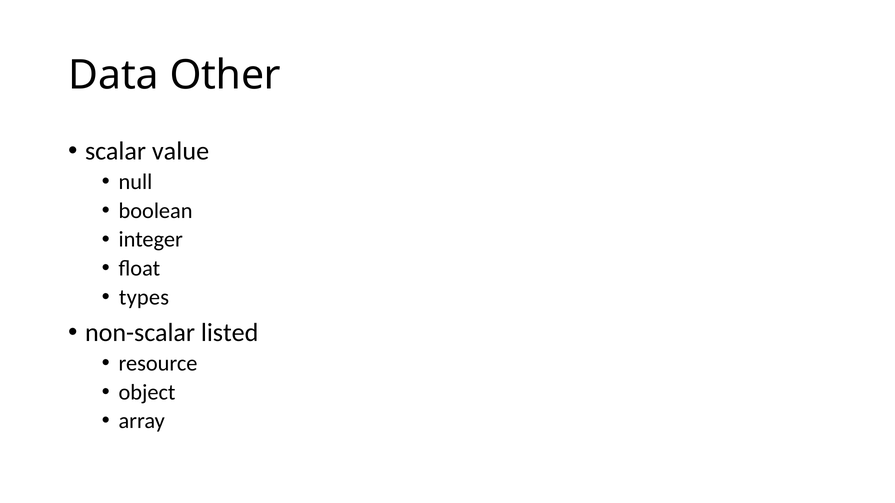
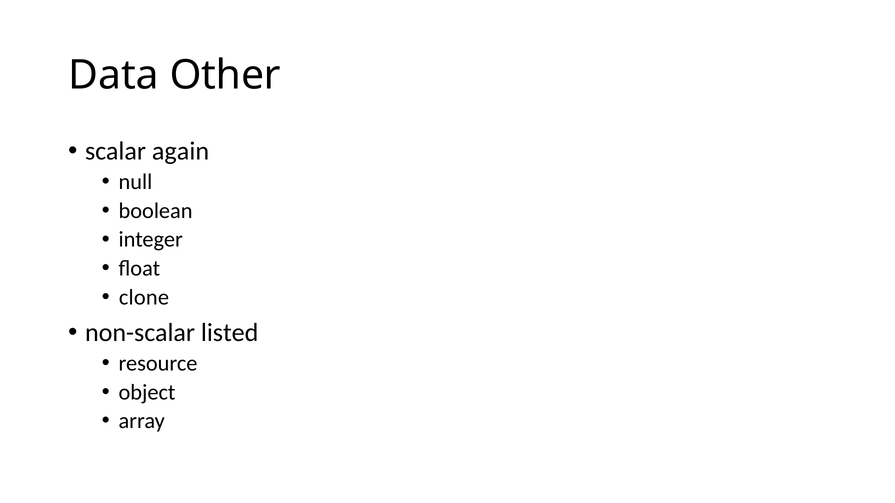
value: value -> again (181, 151)
types: types -> clone (144, 297)
